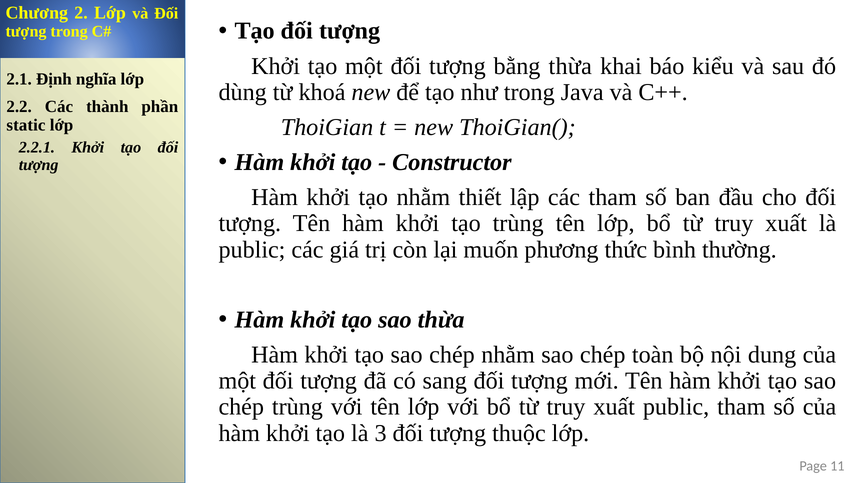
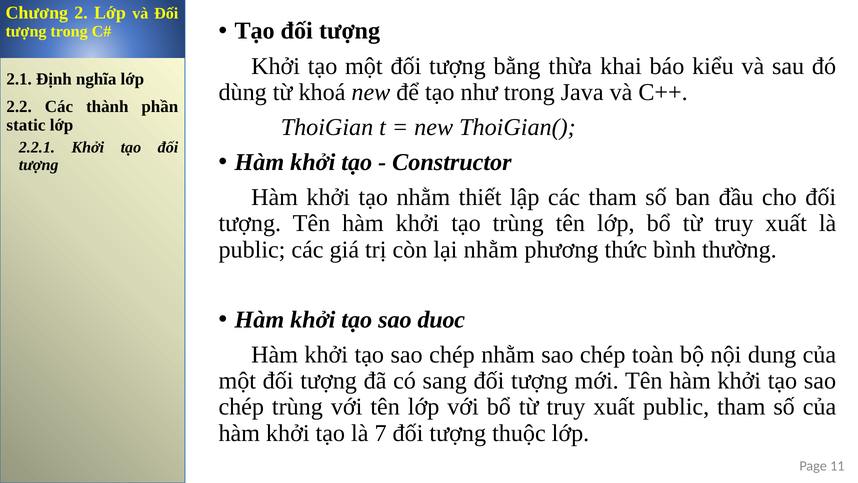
lại muốn: muốn -> nhằm (491, 249)
sao thừa: thừa -> duoc (441, 319)
3: 3 -> 7 (381, 433)
